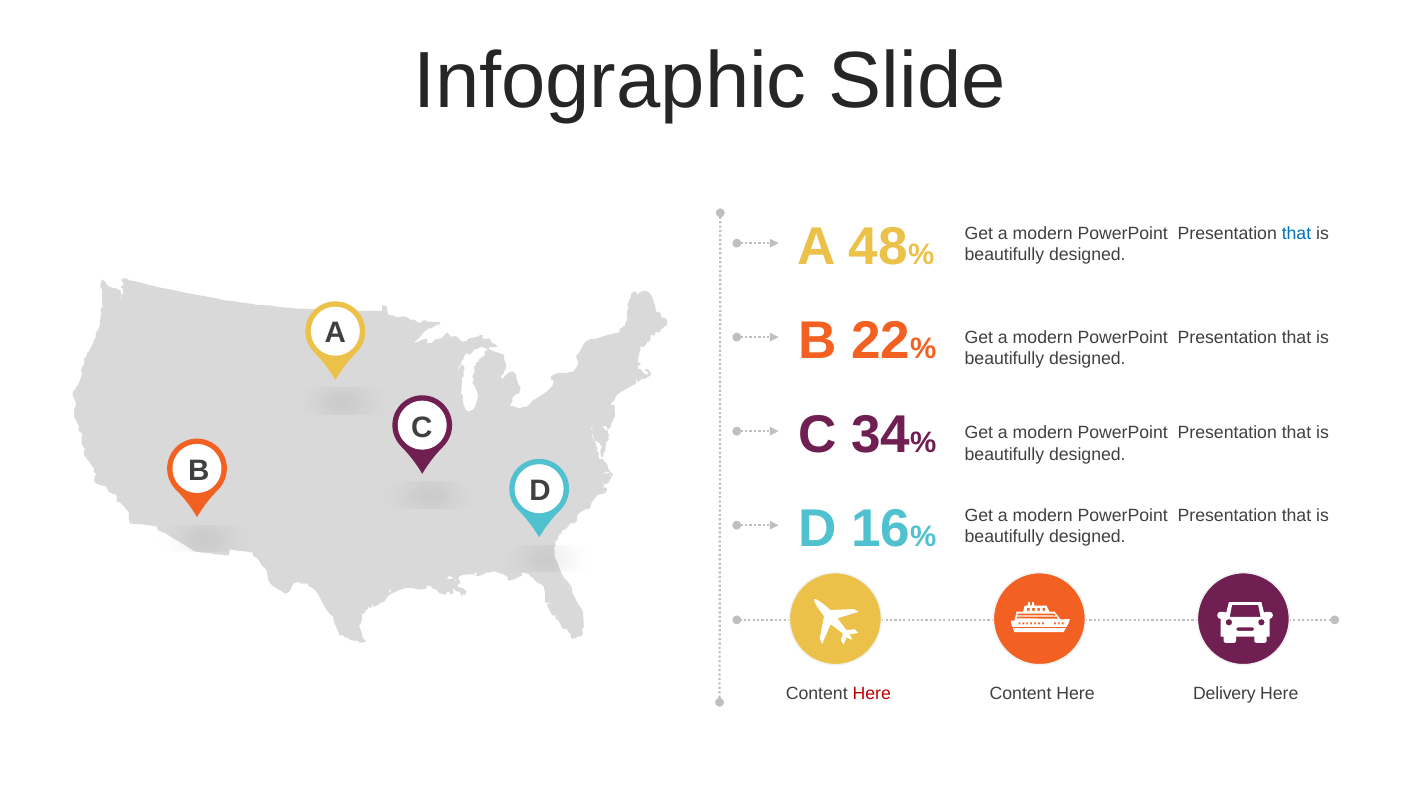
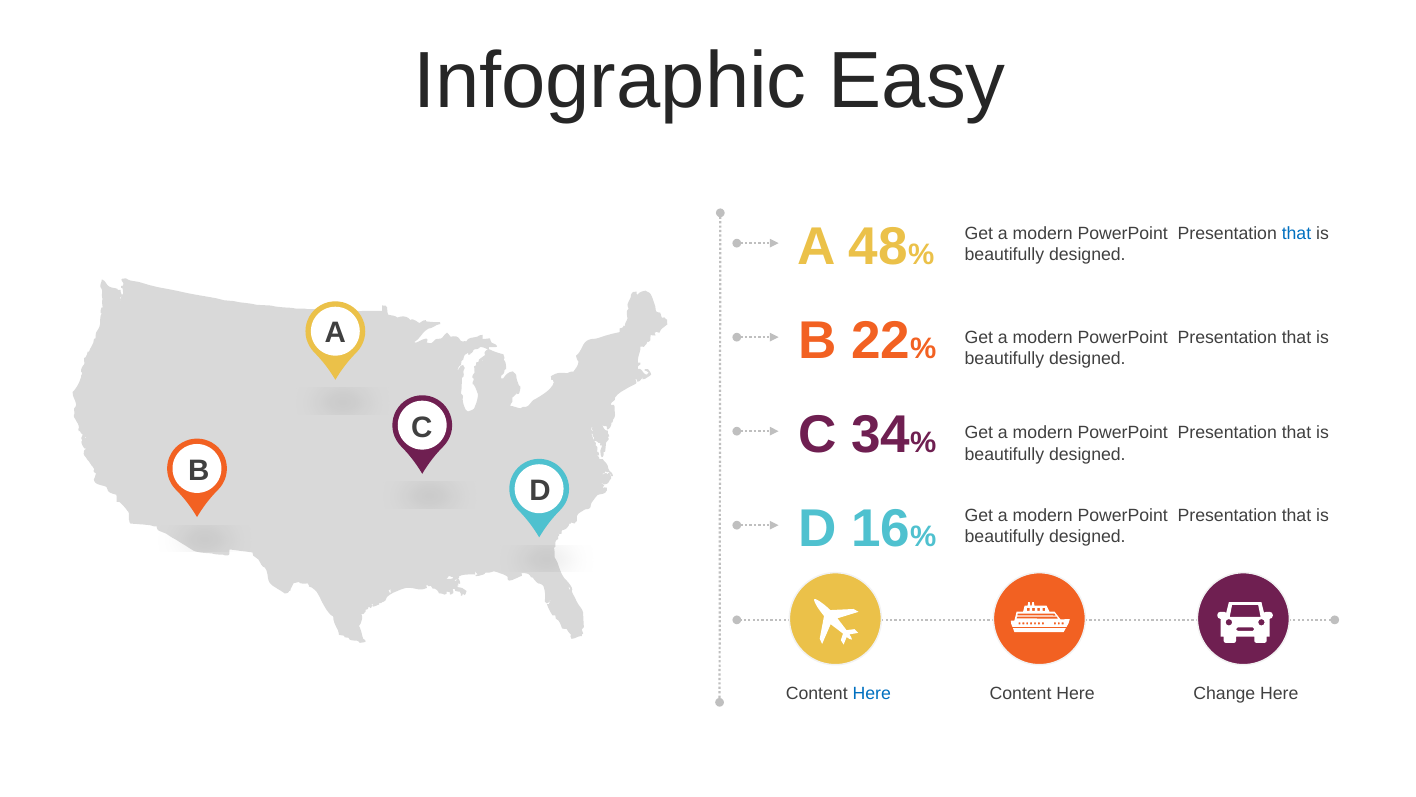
Slide: Slide -> Easy (917, 81)
Here colour: red -> blue (872, 693)
Delivery: Delivery -> Change (1224, 693)
